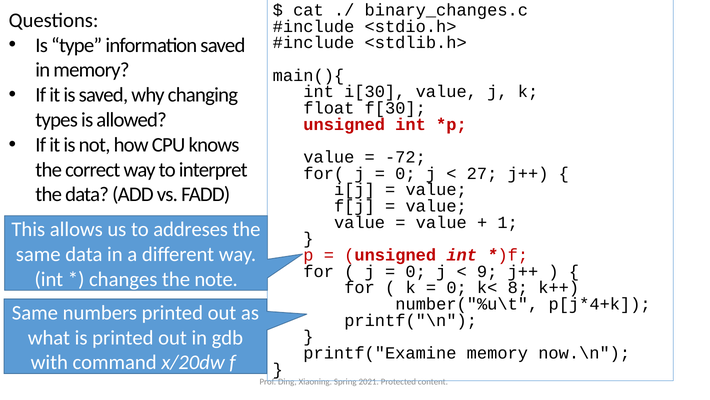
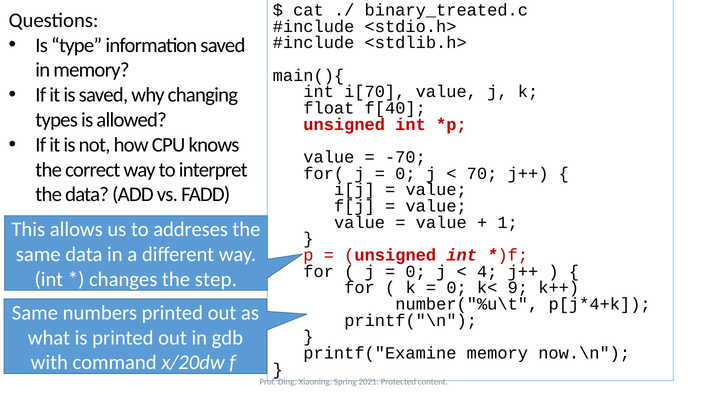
binary_changes.c: binary_changes.c -> binary_treated.c (446, 10)
i[30: i[30 -> i[70 (375, 92)
f[30: f[30 -> f[40 (395, 108)
-72: -72 -> -70 (405, 157)
27: 27 -> 70 (482, 173)
9: 9 -> 4 (487, 271)
note: note -> step (216, 279)
8: 8 -> 9 (518, 287)
